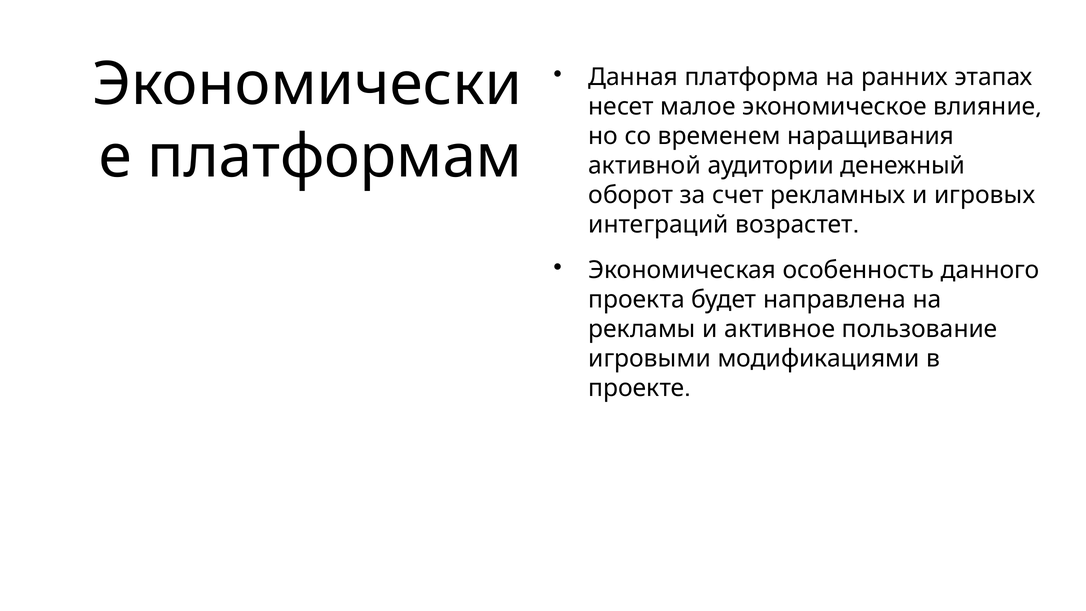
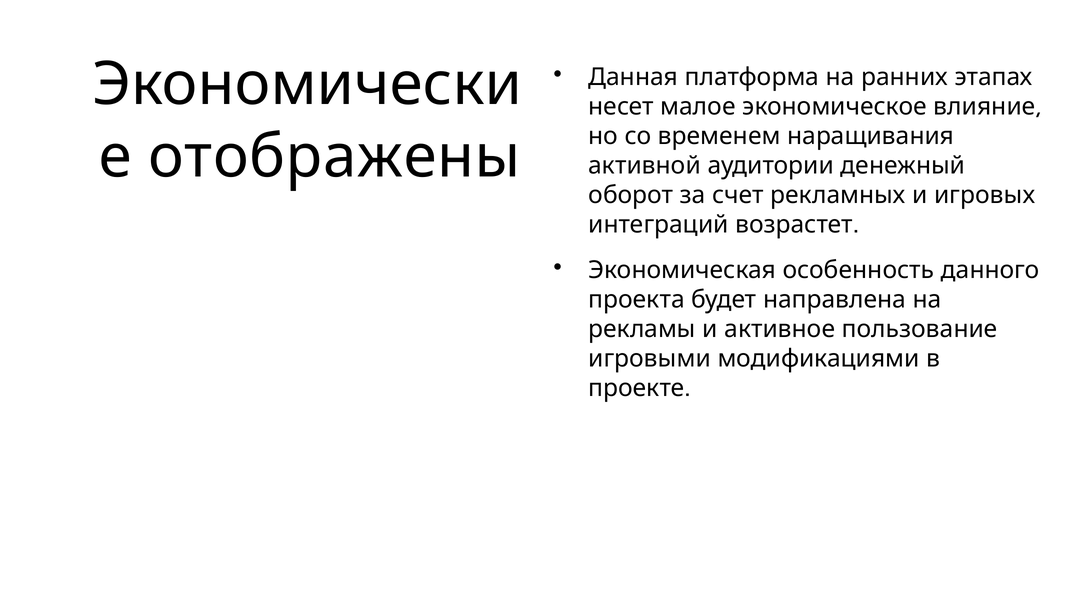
платформам: платформам -> отображены (334, 157)
